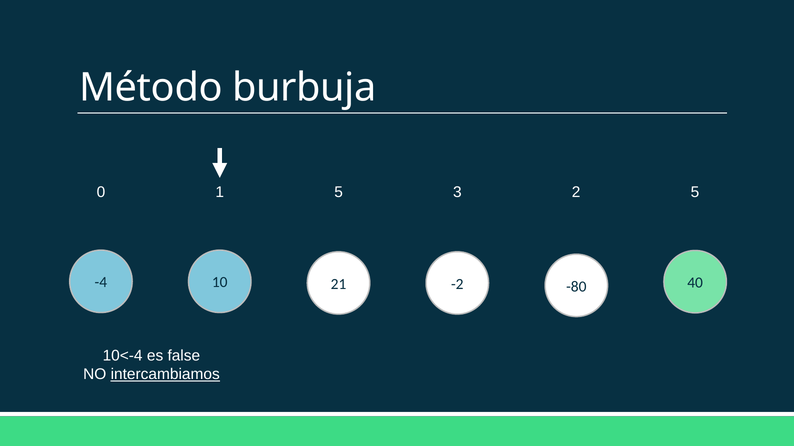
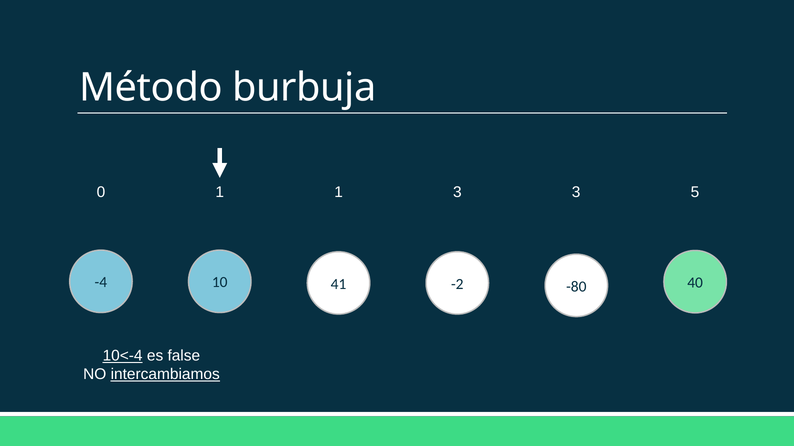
1 5: 5 -> 1 (339, 192)
3 2: 2 -> 3 (576, 192)
21: 21 -> 41 (339, 284)
10<-4 underline: none -> present (123, 356)
